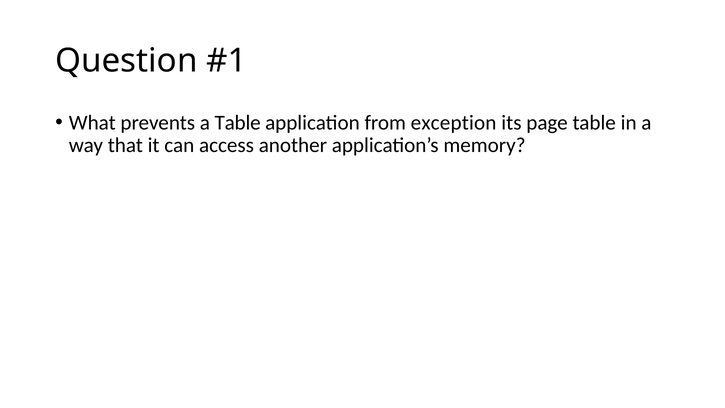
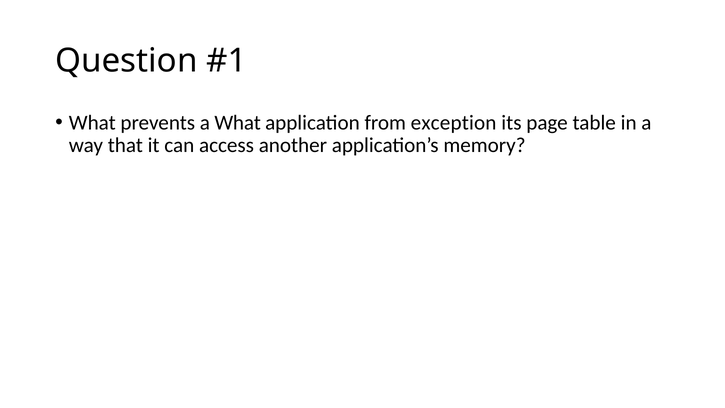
a Table: Table -> What (238, 123)
